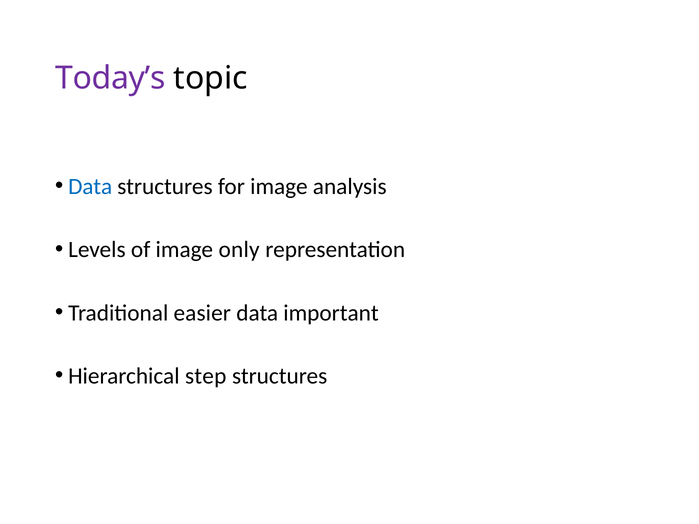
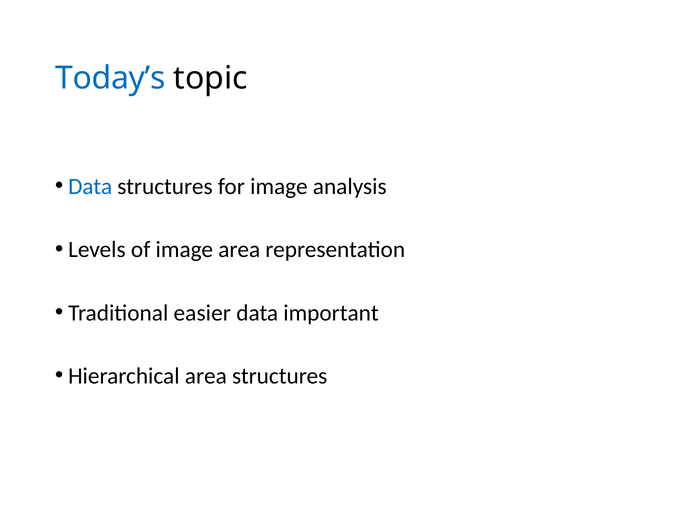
Today’s colour: purple -> blue (110, 78)
image only: only -> area (239, 250)
Hierarchical step: step -> area (206, 376)
